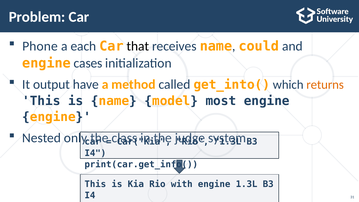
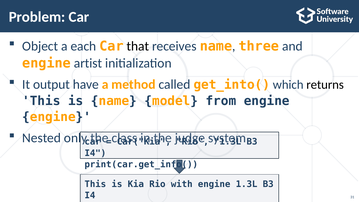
Phone: Phone -> Object (40, 46)
could: could -> three (259, 46)
cases: cases -> artist (88, 63)
returns colour: orange -> black (325, 85)
most: most -> from (221, 101)
